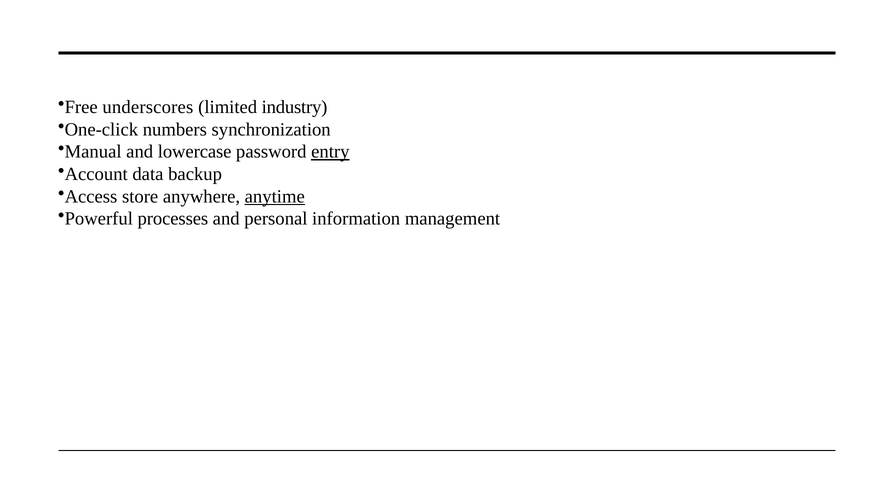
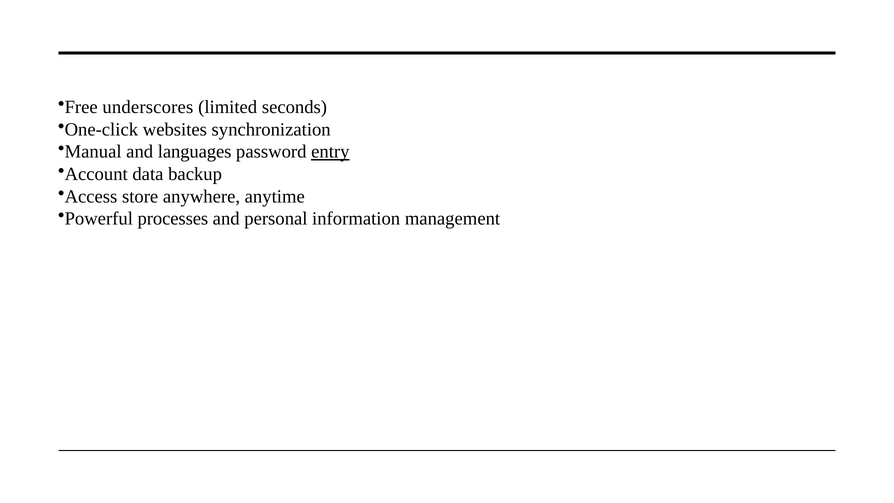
industry: industry -> seconds (294, 107)
numbers: numbers -> websites (175, 129)
lowercase: lowercase -> languages (195, 152)
anytime underline: present -> none (275, 196)
